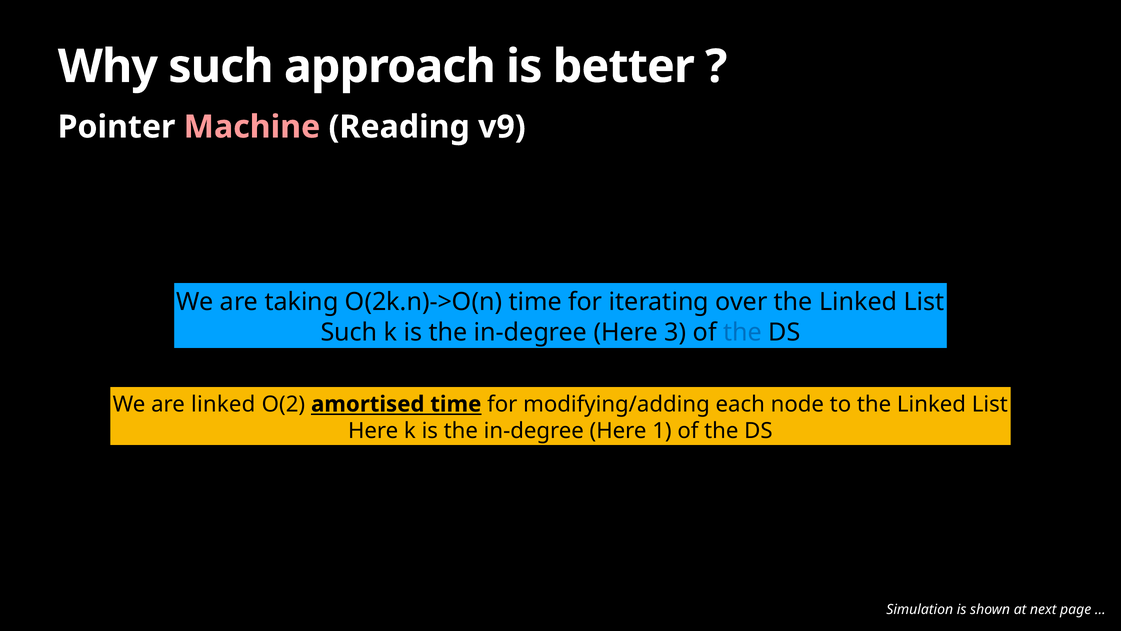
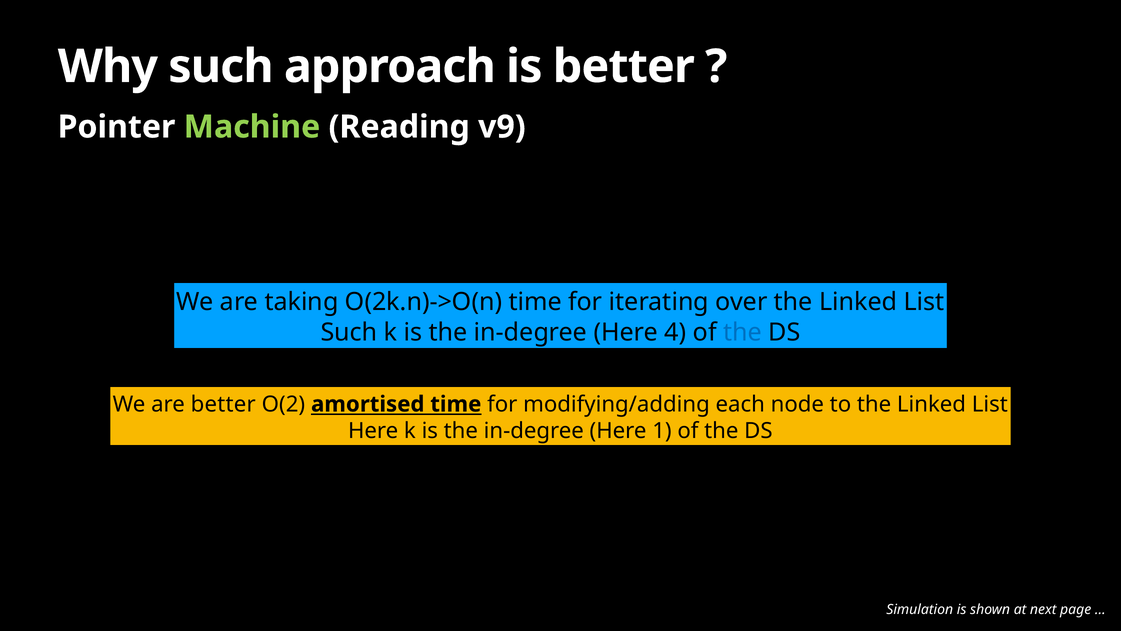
Machine colour: pink -> light green (252, 127)
3: 3 -> 4 (675, 332)
are linked: linked -> better (223, 404)
